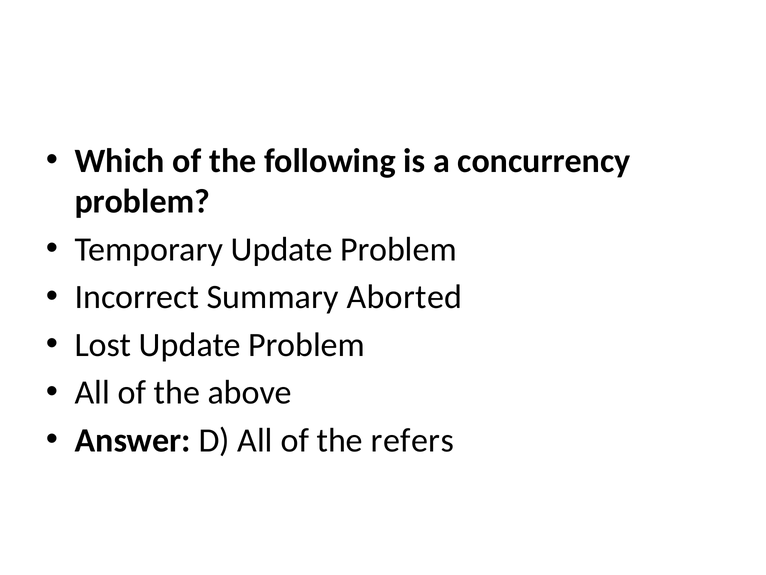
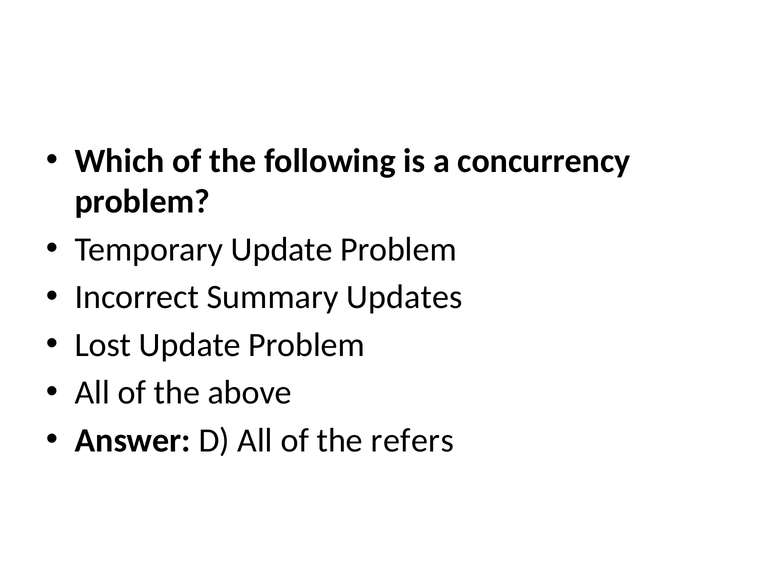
Aborted: Aborted -> Updates (405, 297)
